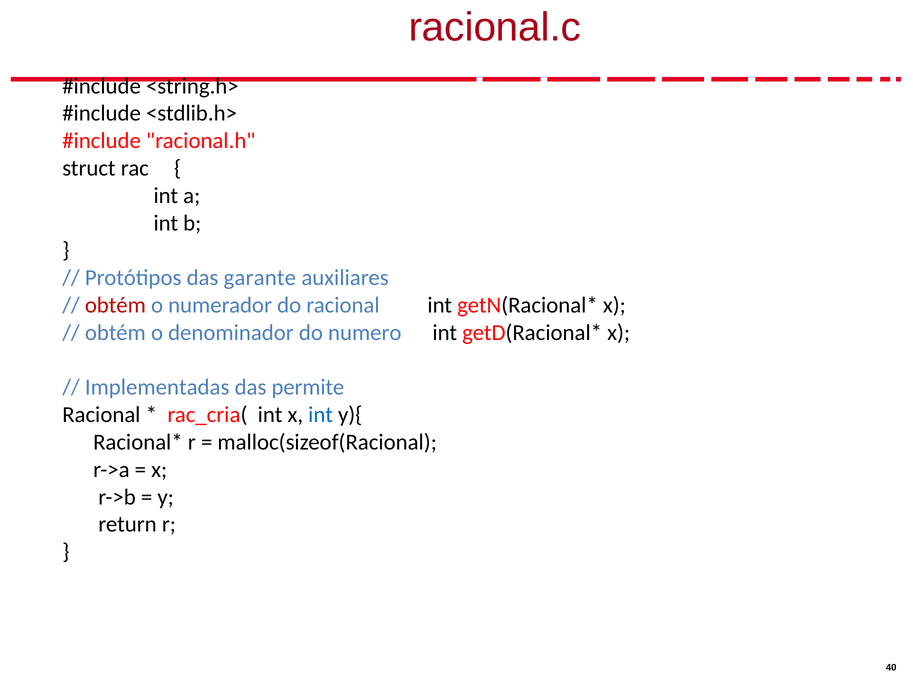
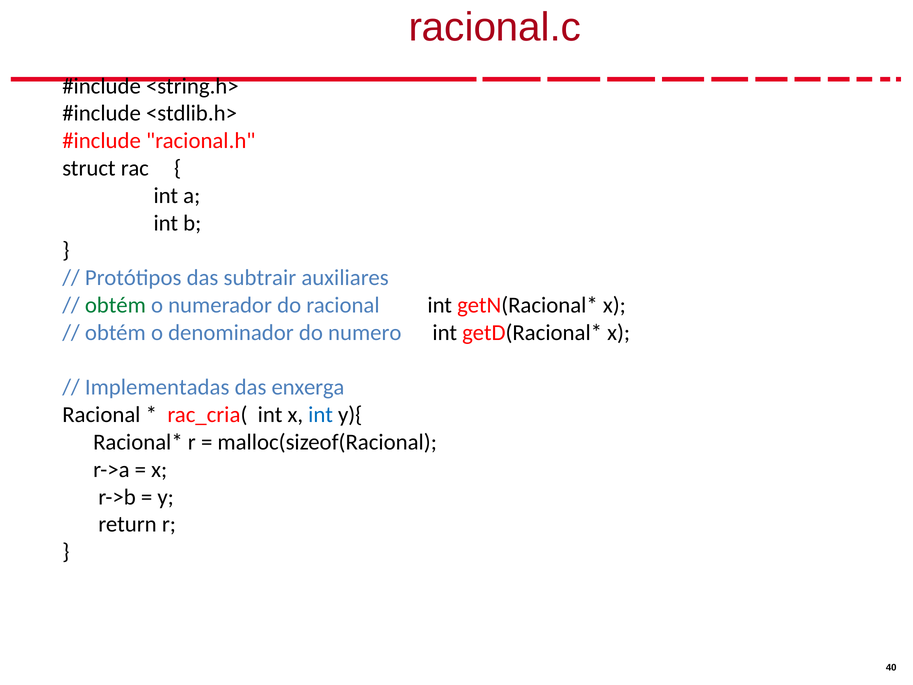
garante: garante -> subtrair (260, 278)
obtém colour: red -> green (115, 305)
permite: permite -> enxerga (308, 387)
